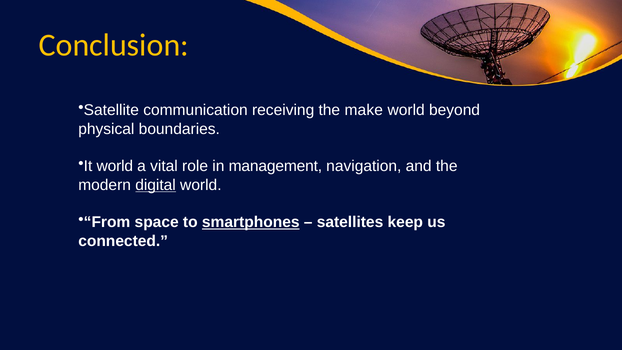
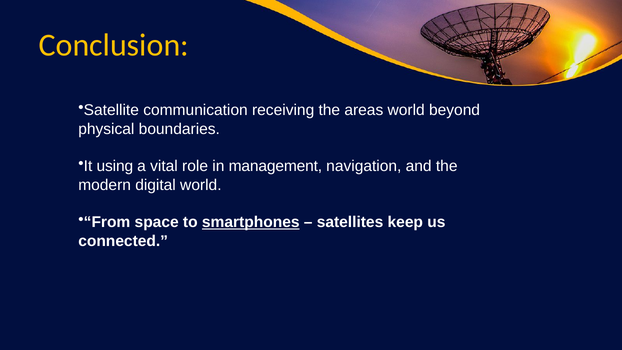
make: make -> areas (364, 110)
It world: world -> using (115, 166)
digital underline: present -> none (156, 185)
